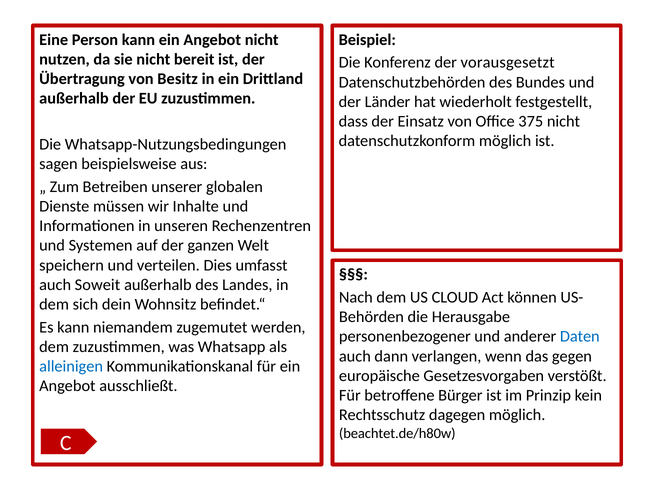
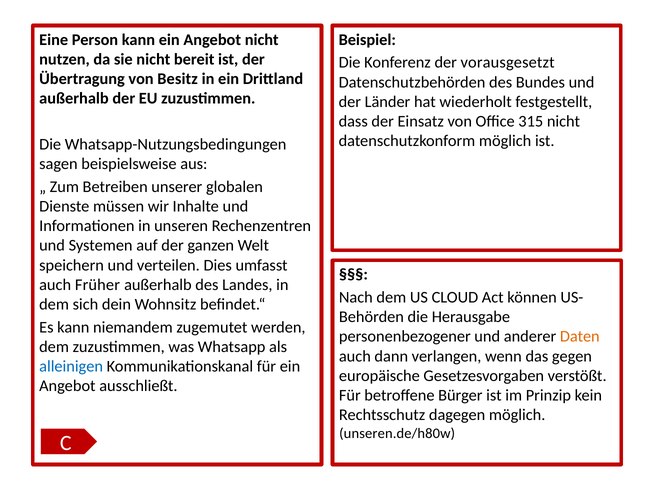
375: 375 -> 315 (531, 122)
Soweit: Soweit -> Früher (97, 285)
Daten colour: blue -> orange (580, 337)
beachtet.de/h80w: beachtet.de/h80w -> unseren.de/h80w (397, 434)
